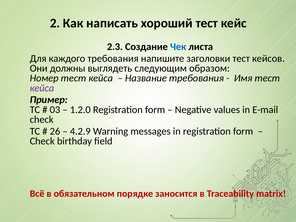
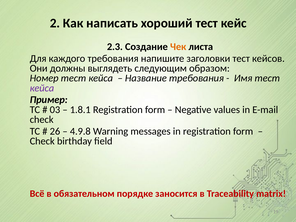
Чек colour: blue -> orange (178, 47)
1.2.0: 1.2.0 -> 1.8.1 (80, 110)
4.2.9: 4.2.9 -> 4.9.8 (80, 131)
